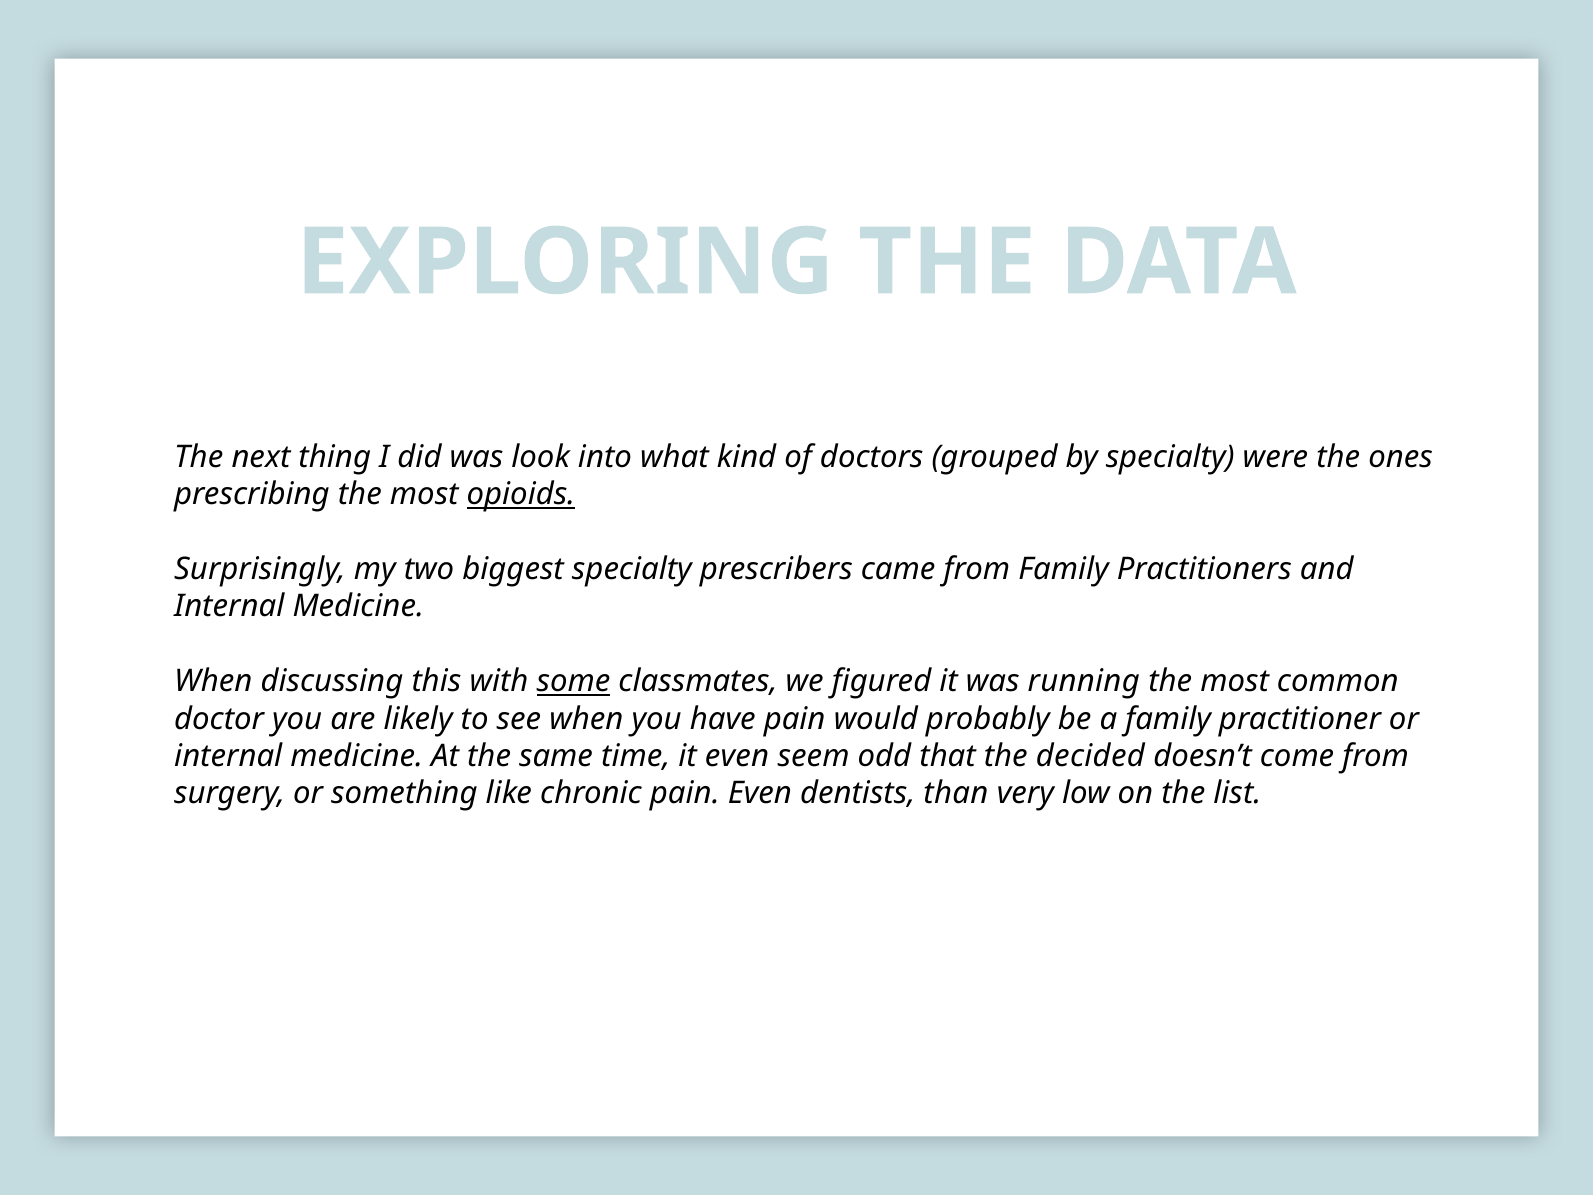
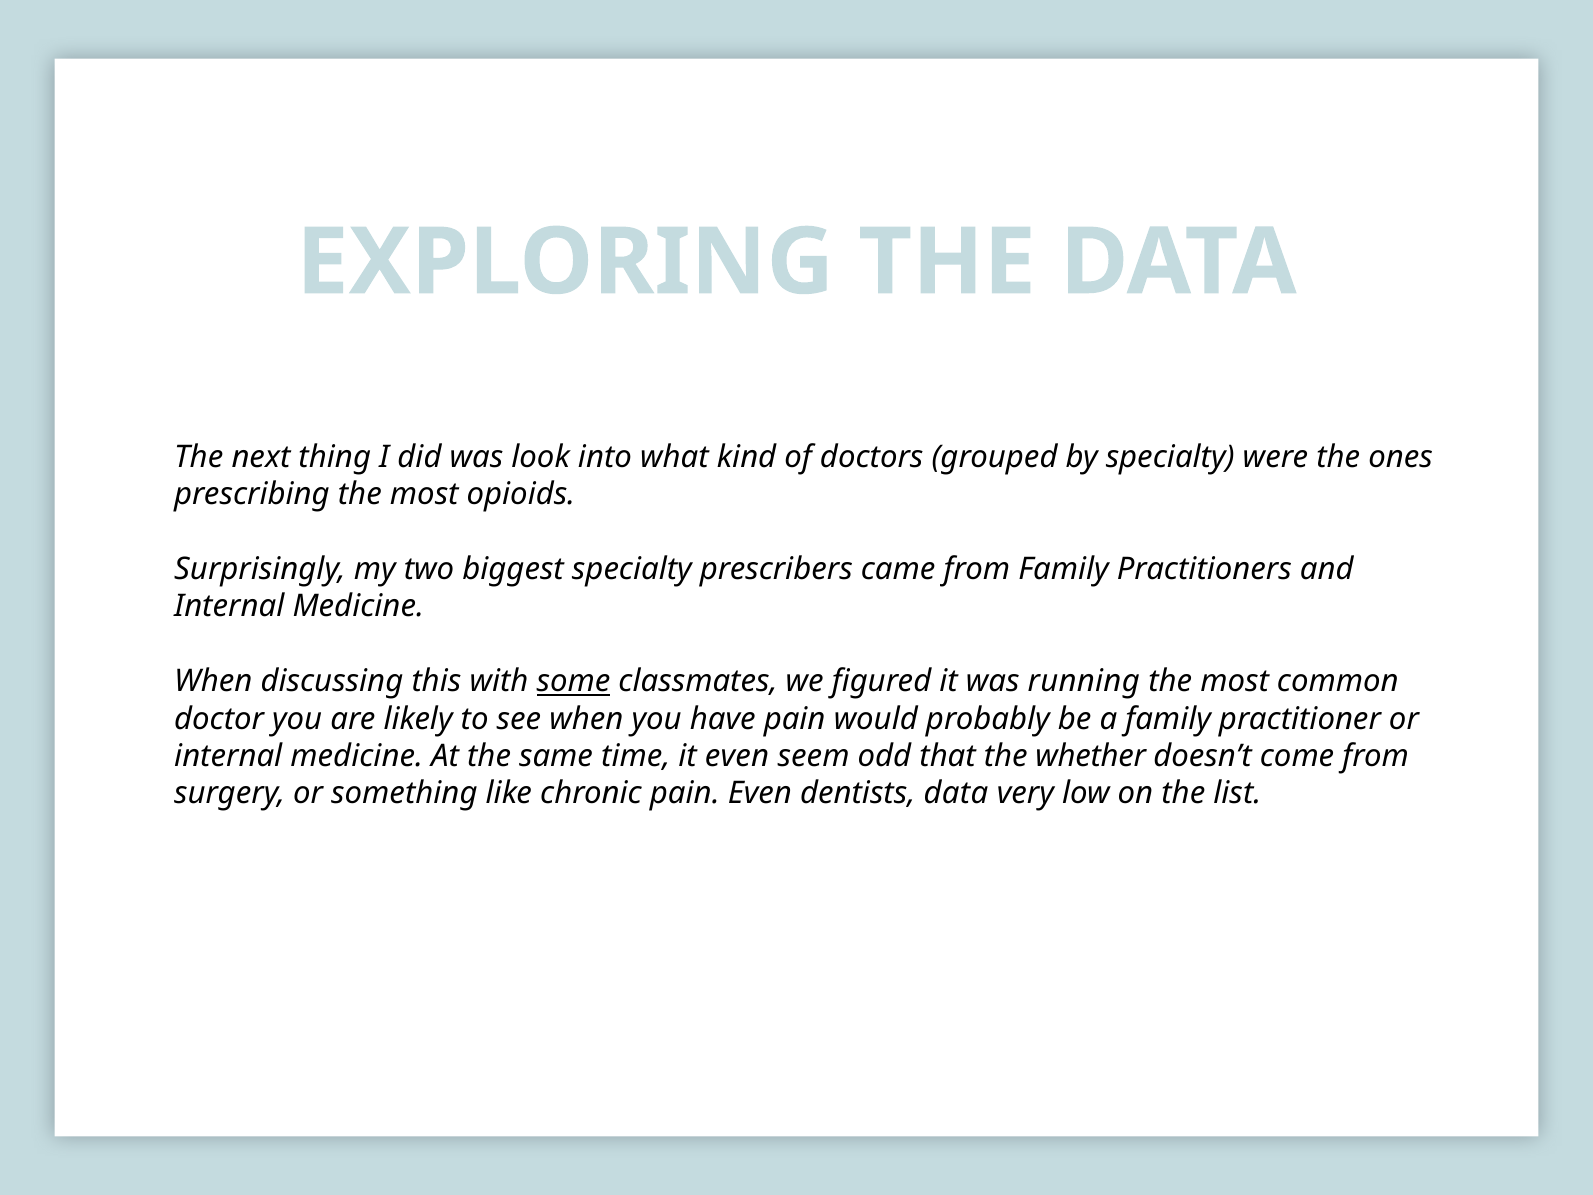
opioids underline: present -> none (521, 494)
decided: decided -> whether (1091, 756)
dentists than: than -> data (956, 793)
